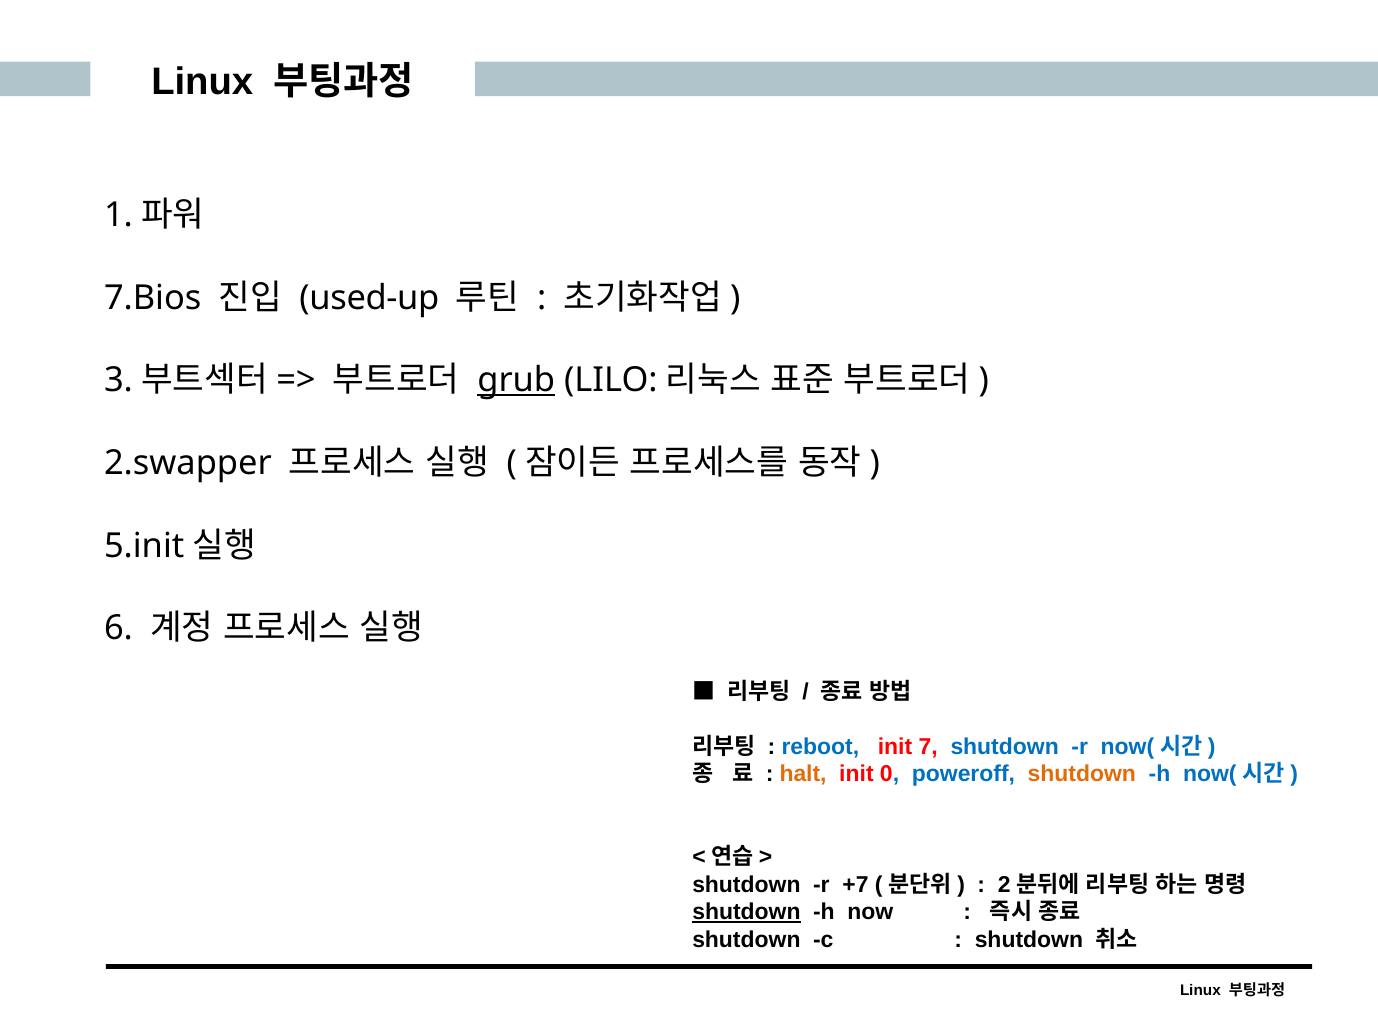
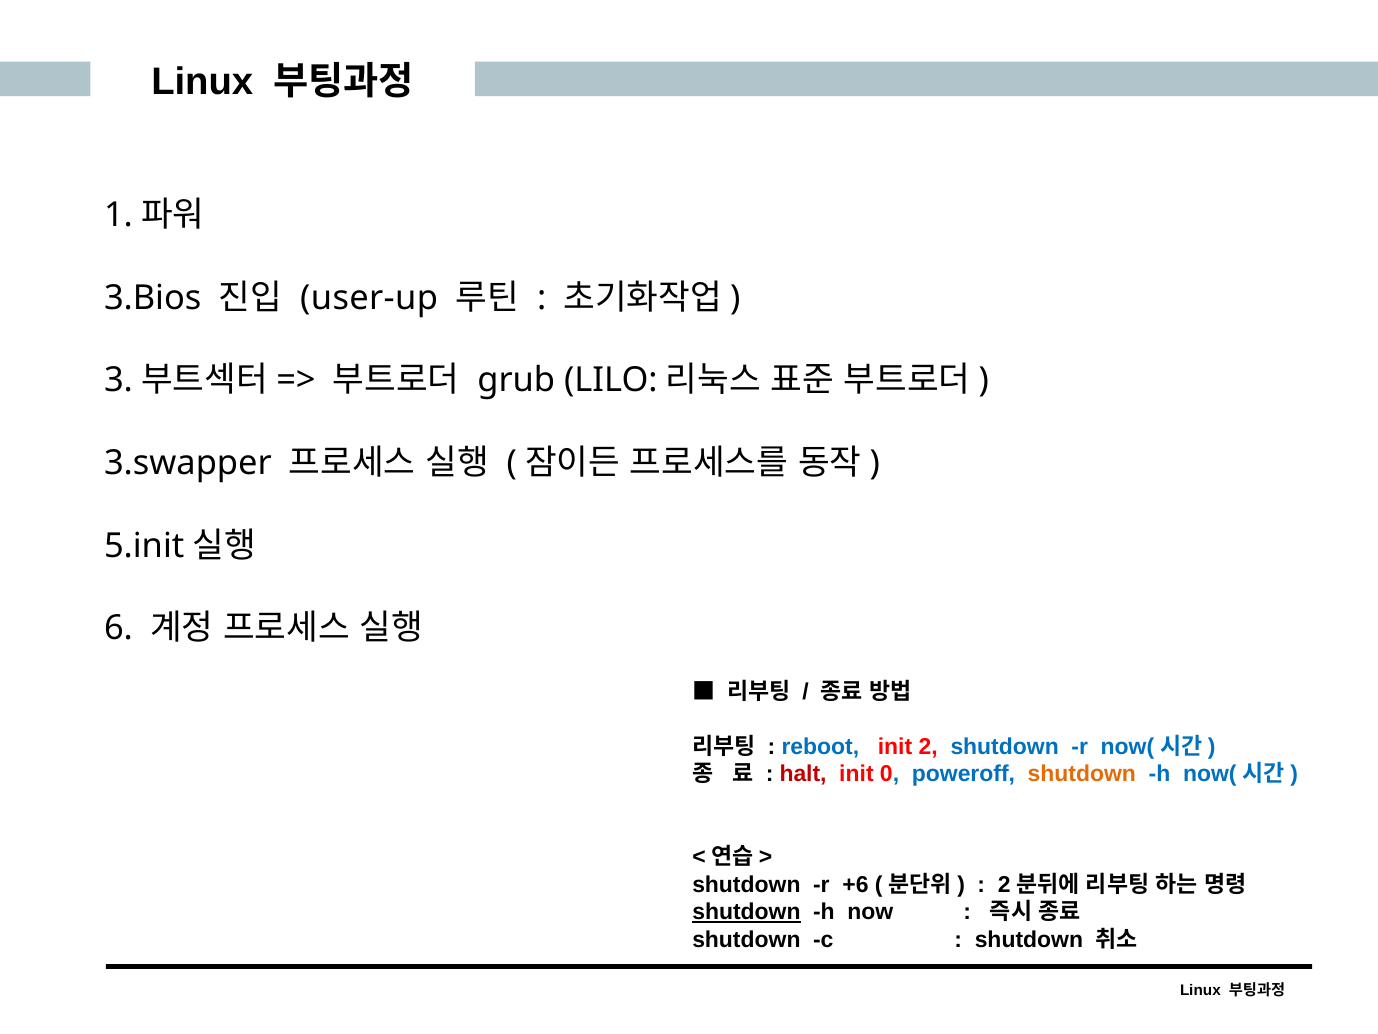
7.Bios: 7.Bios -> 3.Bios (153, 298)
used-up: used-up -> user-up (369, 298)
grub underline: present -> none (516, 380)
2.swapper: 2.swapper -> 3.swapper (188, 463)
7: 7 -> 2 (928, 746)
halt colour: orange -> red (803, 774)
+7: +7 -> +6 (855, 884)
